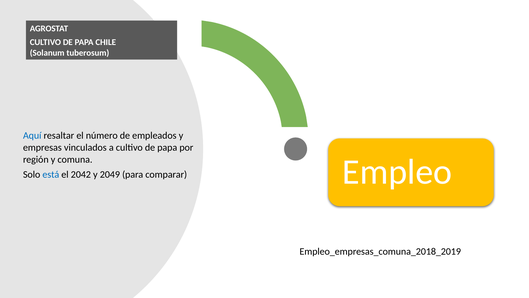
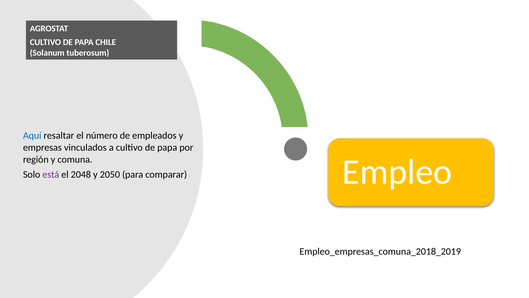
está colour: blue -> purple (51, 174)
2042: 2042 -> 2048 (81, 174)
2049: 2049 -> 2050 (110, 174)
